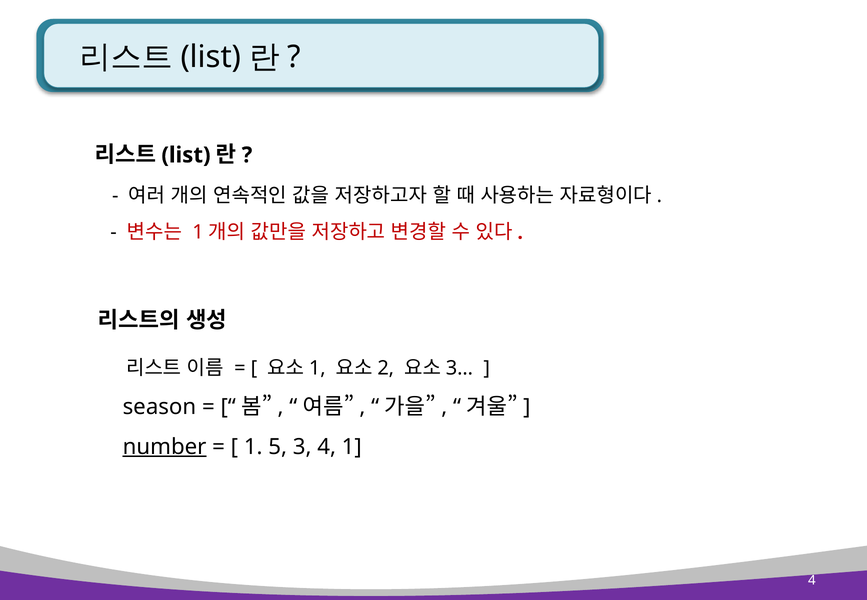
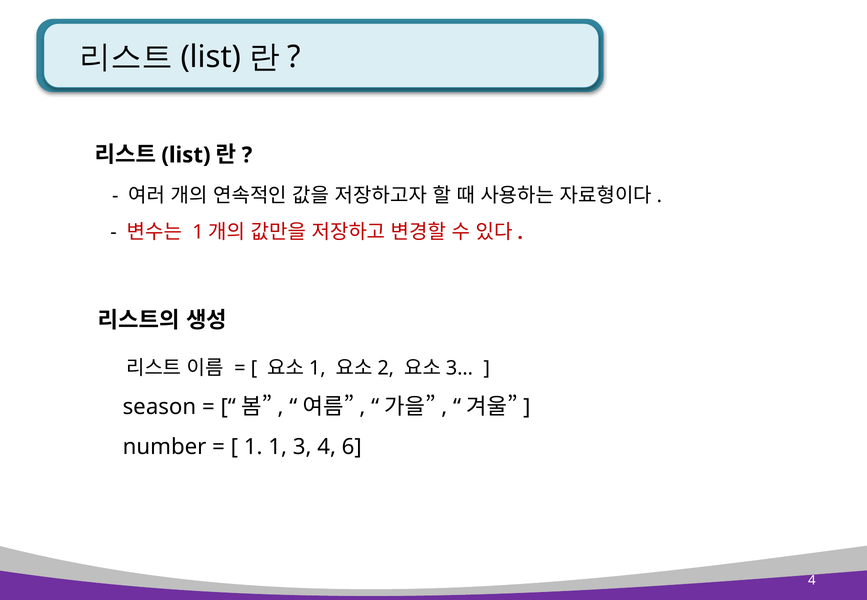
number underline: present -> none (165, 447)
1 5: 5 -> 1 (278, 447)
4 1: 1 -> 6 (352, 447)
